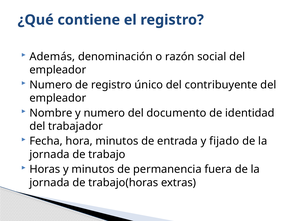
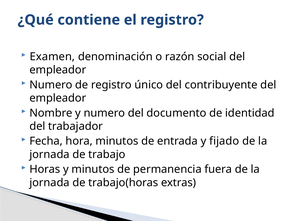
Además: Además -> Examen (52, 57)
